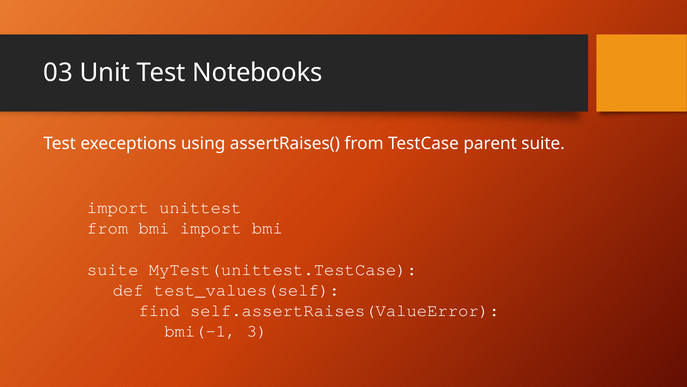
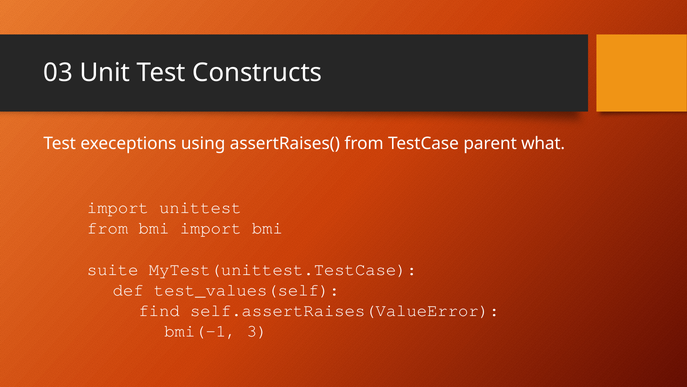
Notebooks: Notebooks -> Constructs (257, 73)
parent suite: suite -> what (543, 143)
